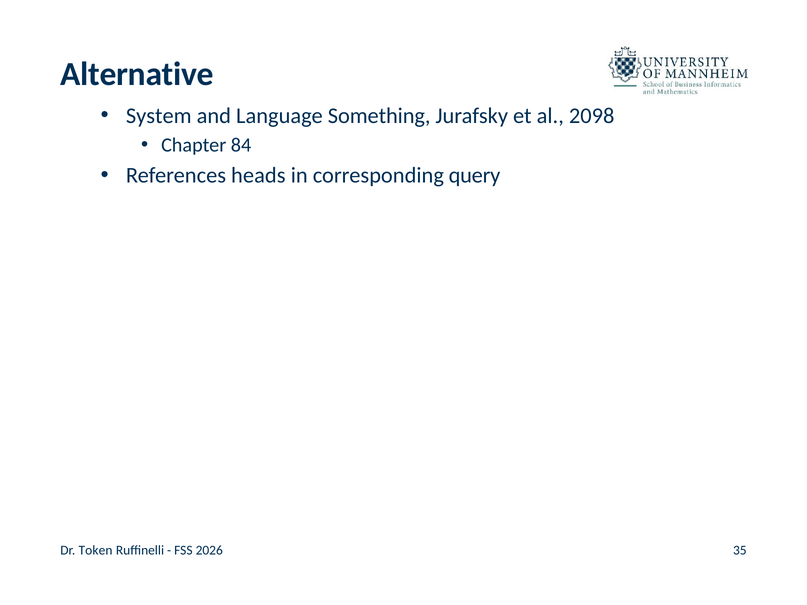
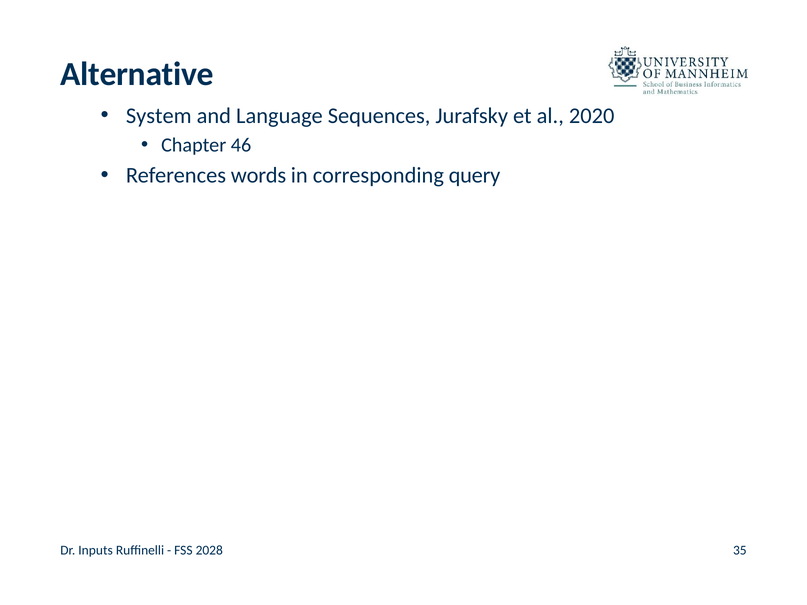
Something: Something -> Sequences (379, 116)
2098: 2098 -> 2020 (592, 116)
84: 84 -> 46 (241, 145)
heads: heads -> words (259, 176)
Token: Token -> Inputs (96, 550)
2026: 2026 -> 2028 (209, 550)
